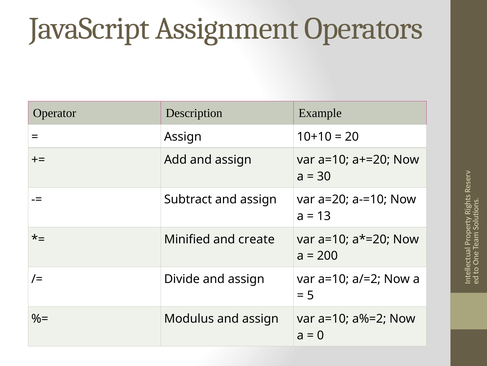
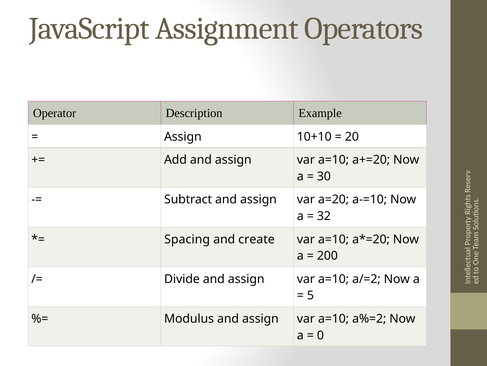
13: 13 -> 32 (324, 216)
Minified: Minified -> Spacing (187, 239)
